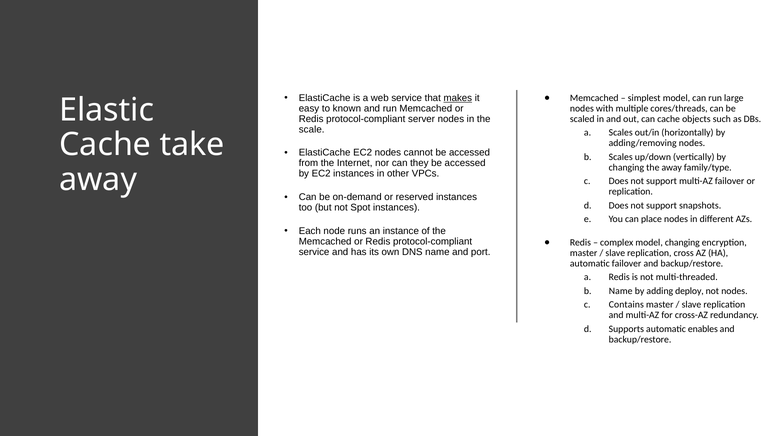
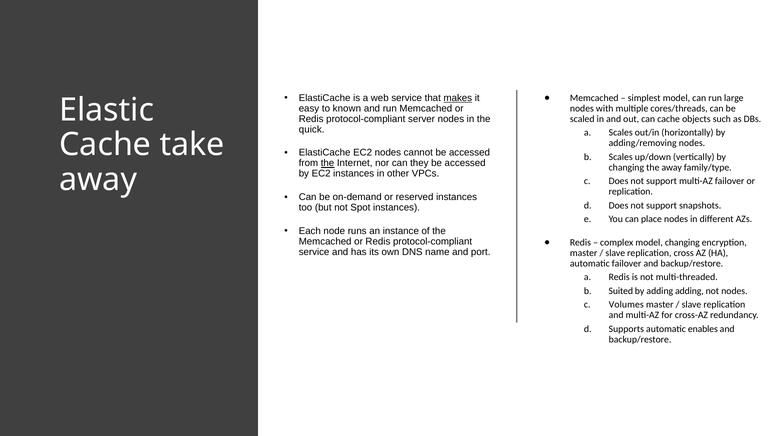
scale: scale -> quick (312, 129)
the underline: none -> present (328, 163)
Name: Name -> Suited (621, 291)
adding deploy: deploy -> adding (689, 291)
Contains: Contains -> Volumes (626, 305)
